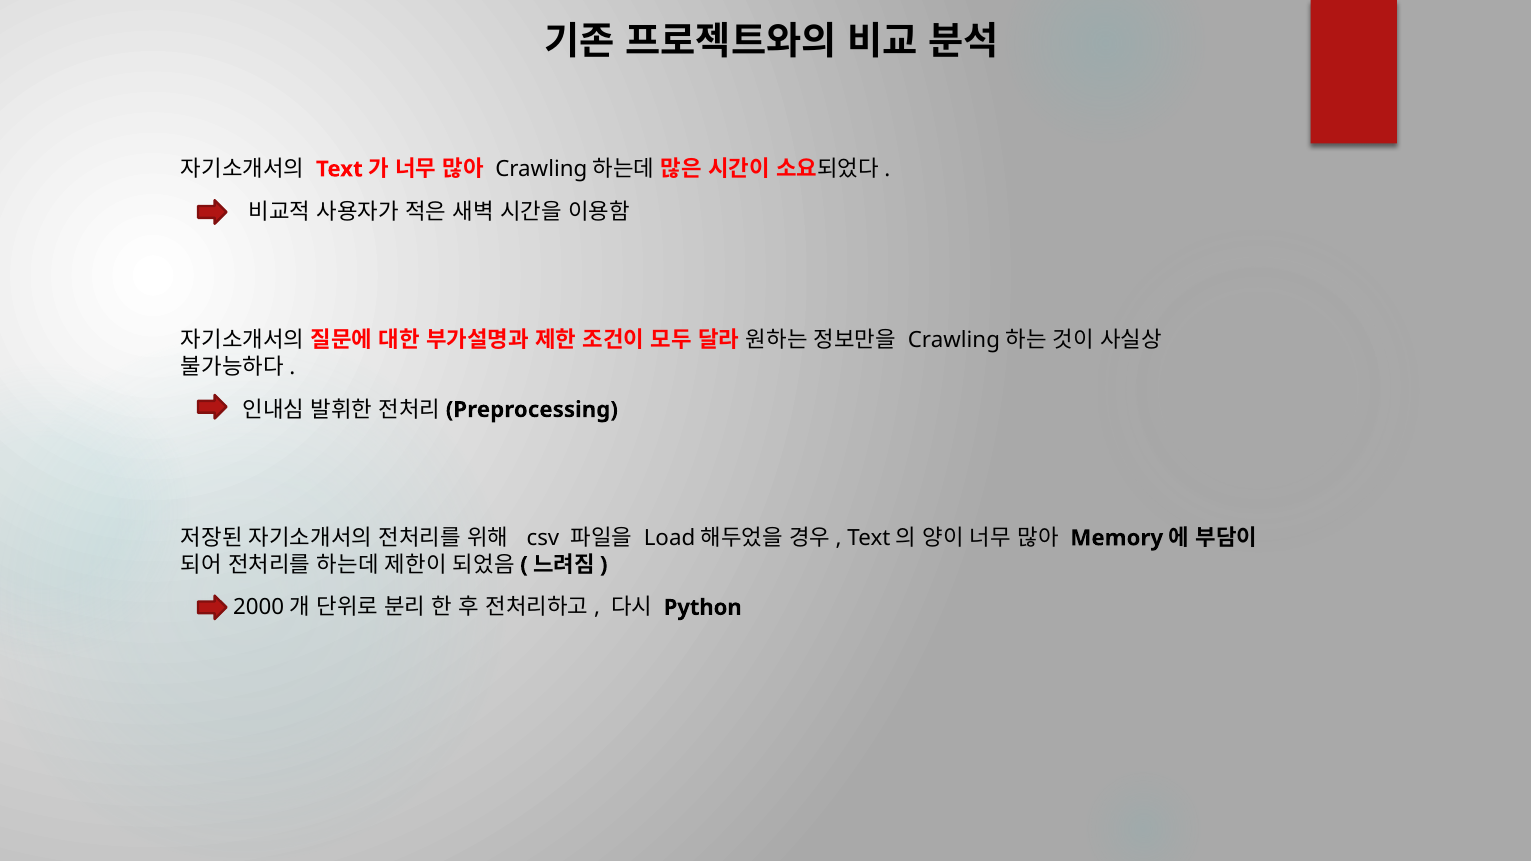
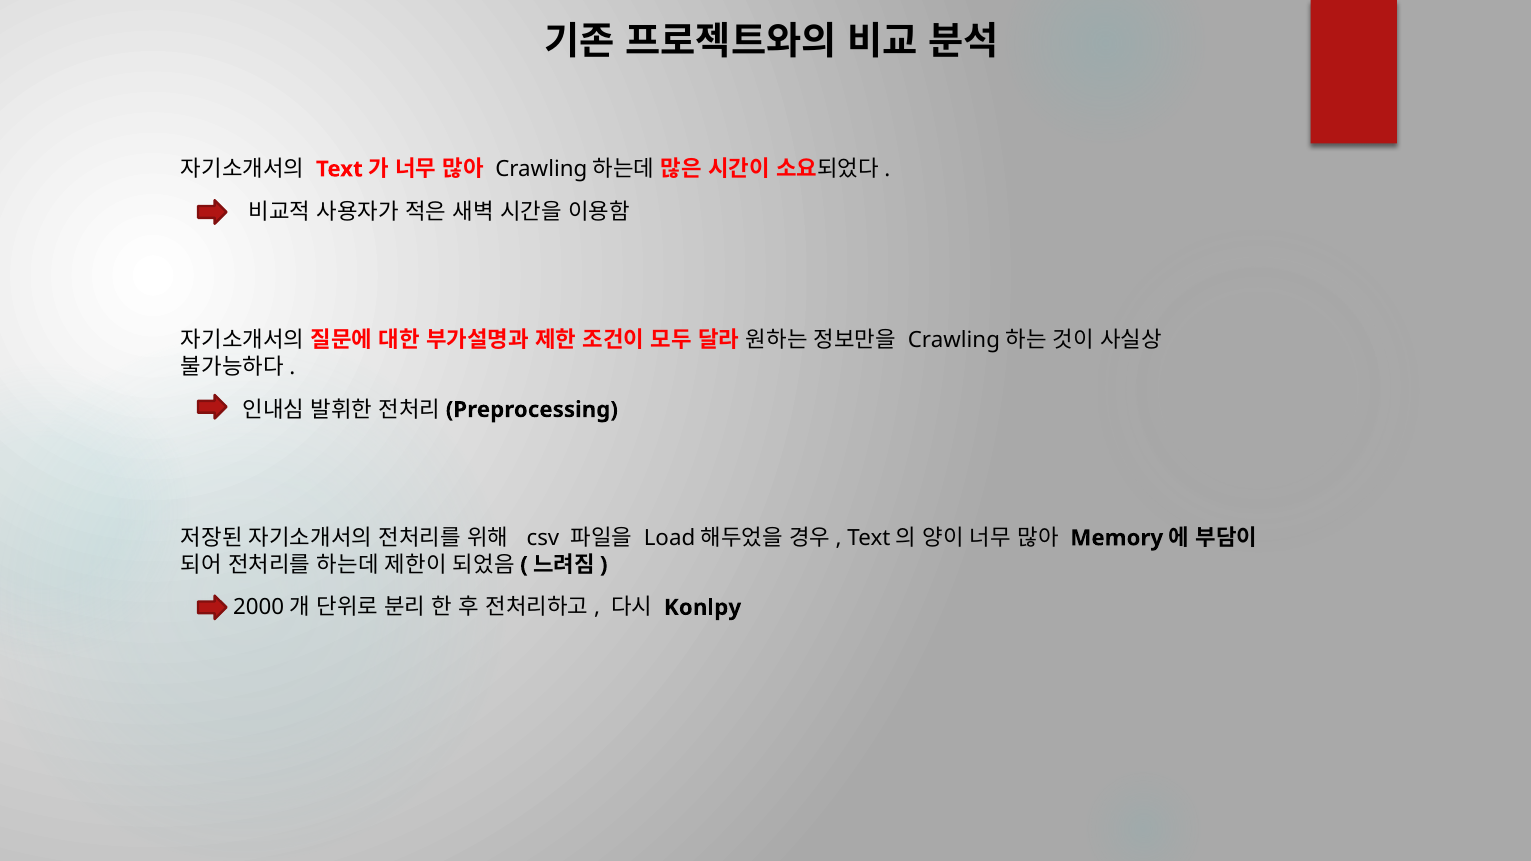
Python: Python -> Konlpy (703, 608)
